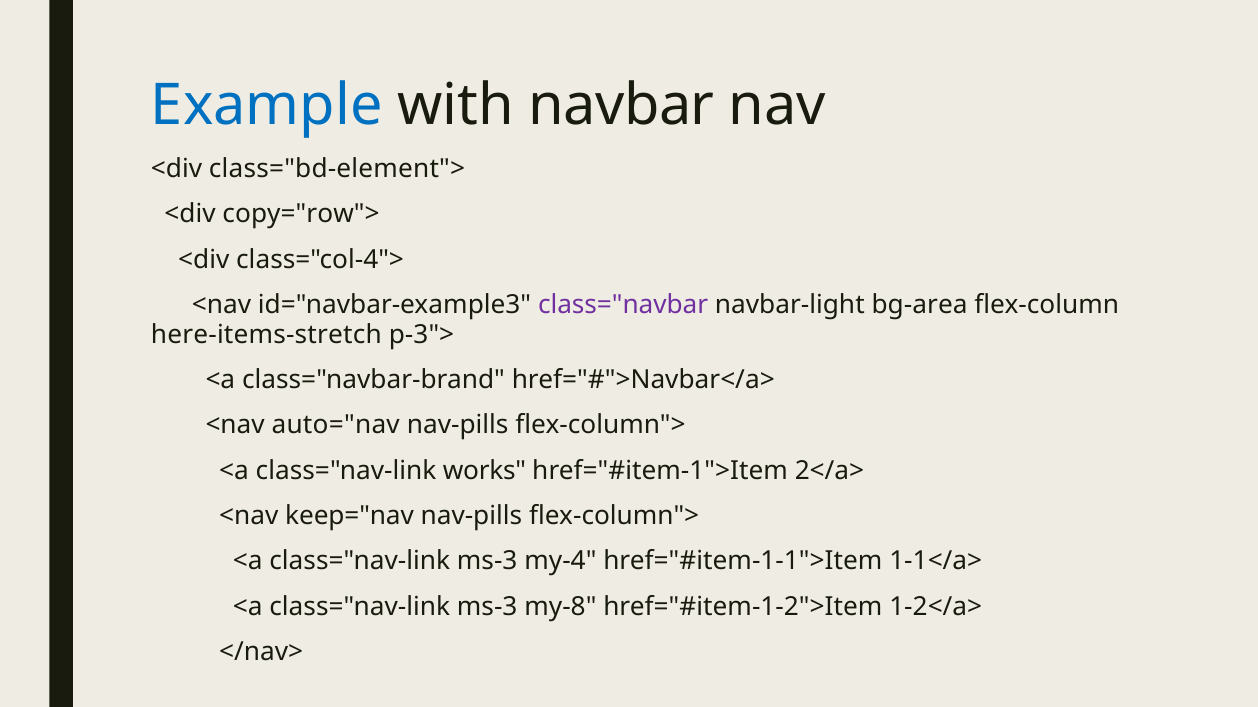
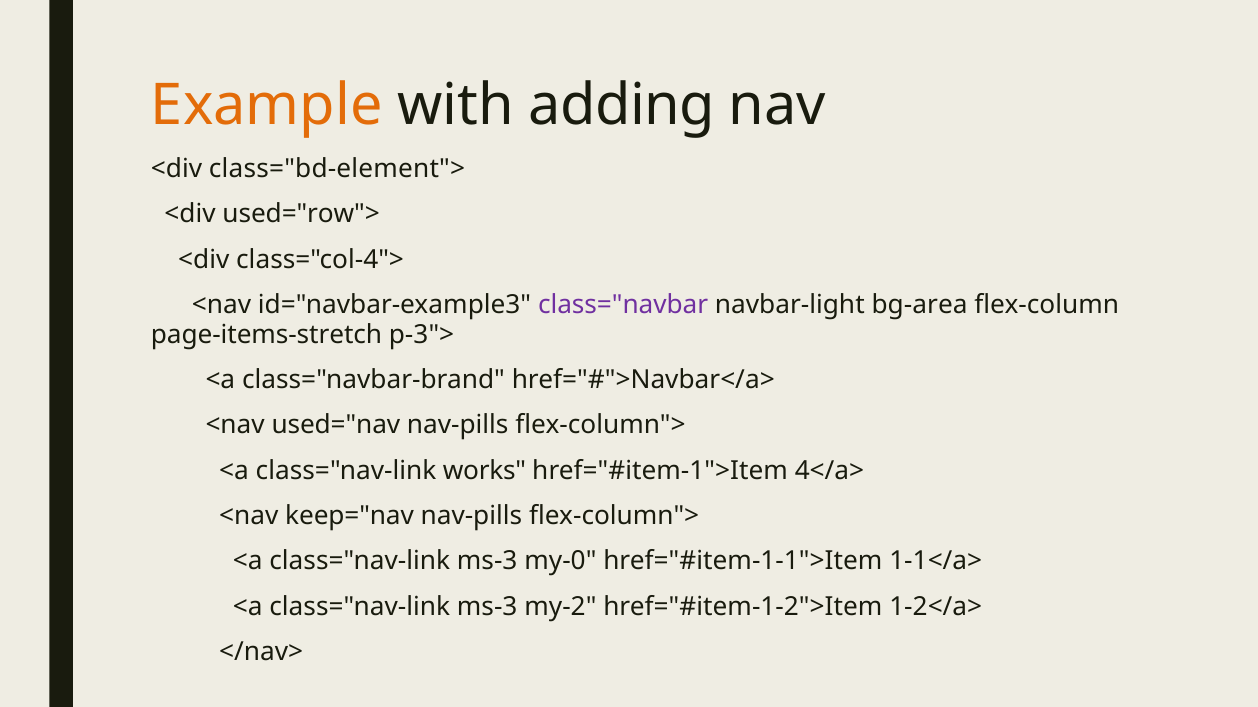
Example colour: blue -> orange (267, 106)
navbar: navbar -> adding (622, 106)
copy="row">: copy="row"> -> used="row"> (301, 215)
here-items-stretch: here-items-stretch -> page-items-stretch (267, 335)
auto="nav: auto="nav -> used="nav (336, 426)
2</a>: 2</a> -> 4</a> (829, 471)
my-4: my-4 -> my-0 (560, 562)
my-8: my-8 -> my-2 (560, 607)
